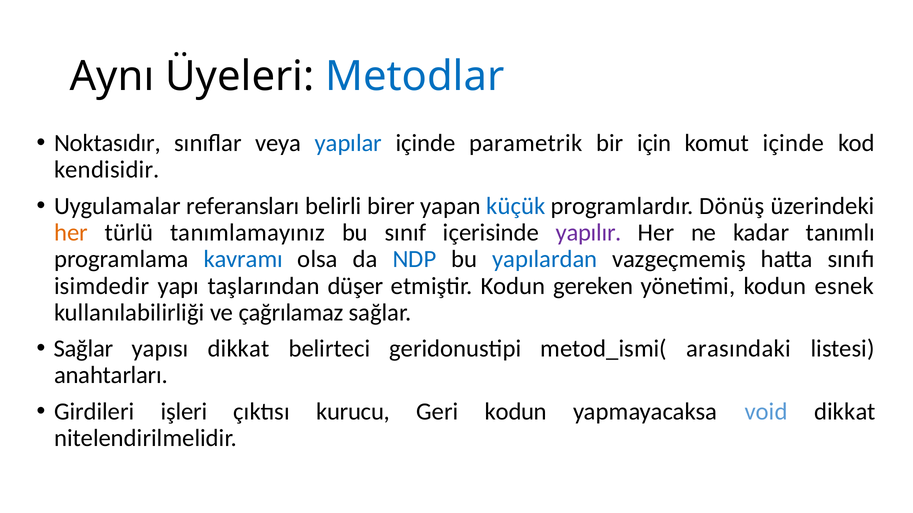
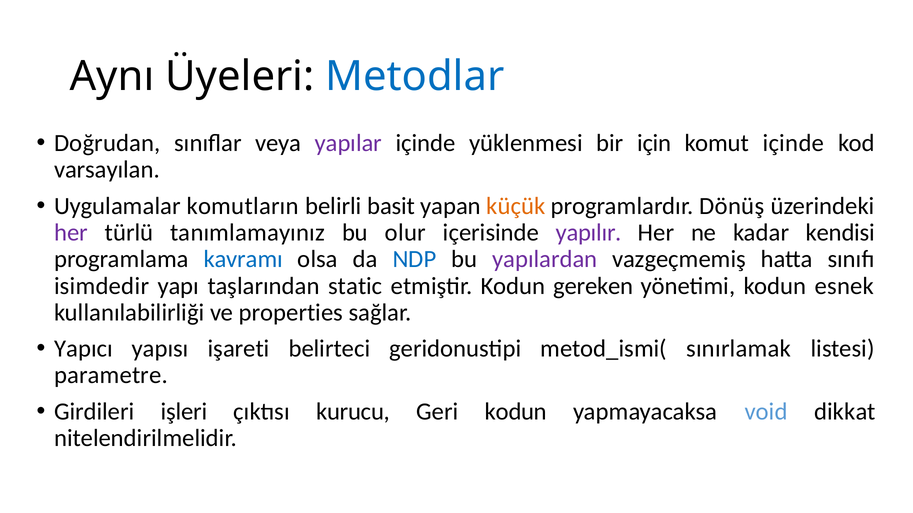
Noktasıdır: Noktasıdır -> Doğrudan (107, 143)
yapılar colour: blue -> purple (348, 143)
parametrik: parametrik -> yüklenmesi (526, 143)
kendisidir: kendisidir -> varsayılan (107, 170)
referansları: referansları -> komutların (243, 206)
birer: birer -> basit (391, 206)
küçük colour: blue -> orange (516, 206)
her colour: orange -> purple (71, 233)
sınıf: sınıf -> olur (405, 233)
tanımlı: tanımlı -> kendisi (840, 233)
yapılardan colour: blue -> purple (545, 259)
düşer: düşer -> static (355, 286)
çağrılamaz: çağrılamaz -> properties (291, 313)
Sağlar: Sağlar -> Yapıcı (83, 349)
yapısı dikkat: dikkat -> işareti (239, 349)
arasındaki: arasındaki -> sınırlamak (739, 349)
anahtarları: anahtarları -> parametre (111, 376)
